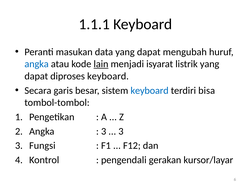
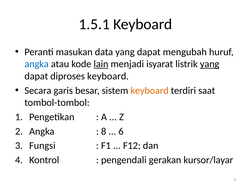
1.1.1: 1.1.1 -> 1.5.1 (94, 24)
yang underline: none -> present (210, 64)
keyboard colour: blue -> orange (150, 91)
bisa: bisa -> saat (207, 91)
3: 3 -> 8 (104, 131)
3: 3 -> 6 (121, 131)
